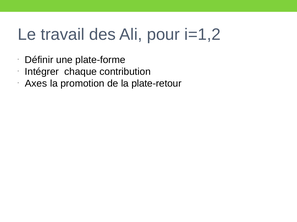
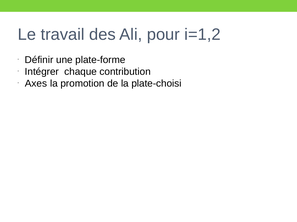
plate-retour: plate-retour -> plate-choisi (156, 84)
